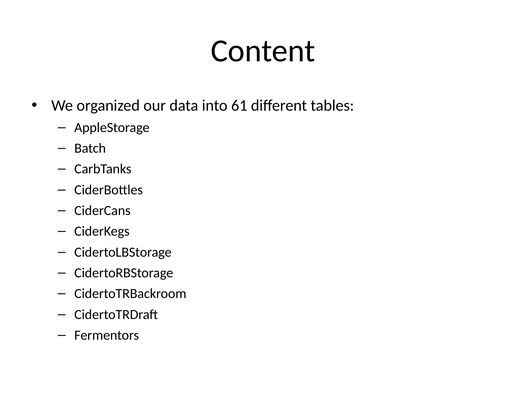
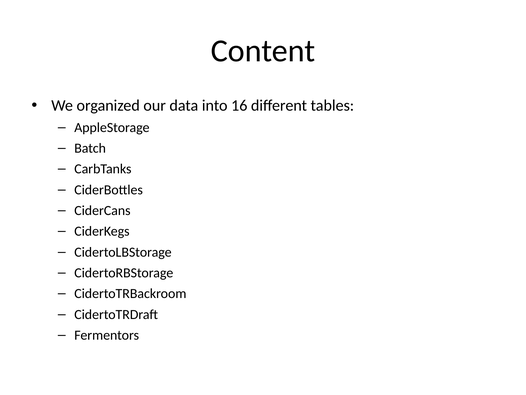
61: 61 -> 16 (239, 105)
